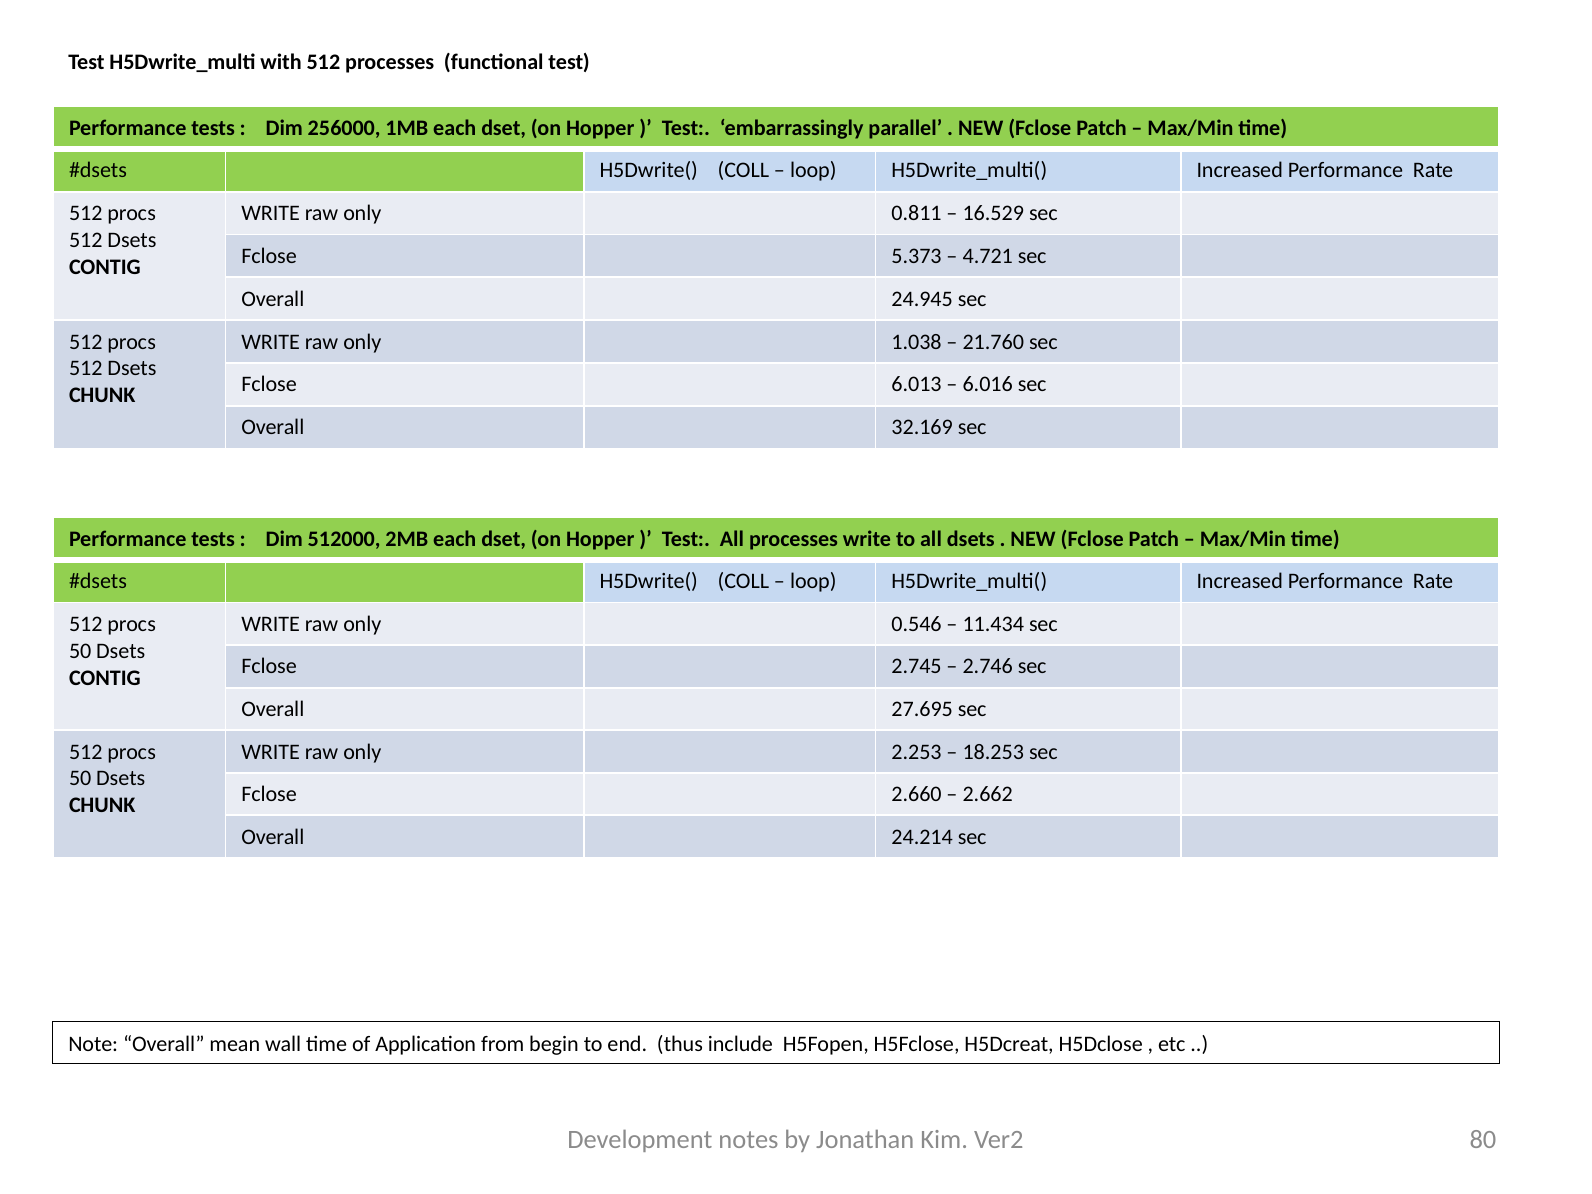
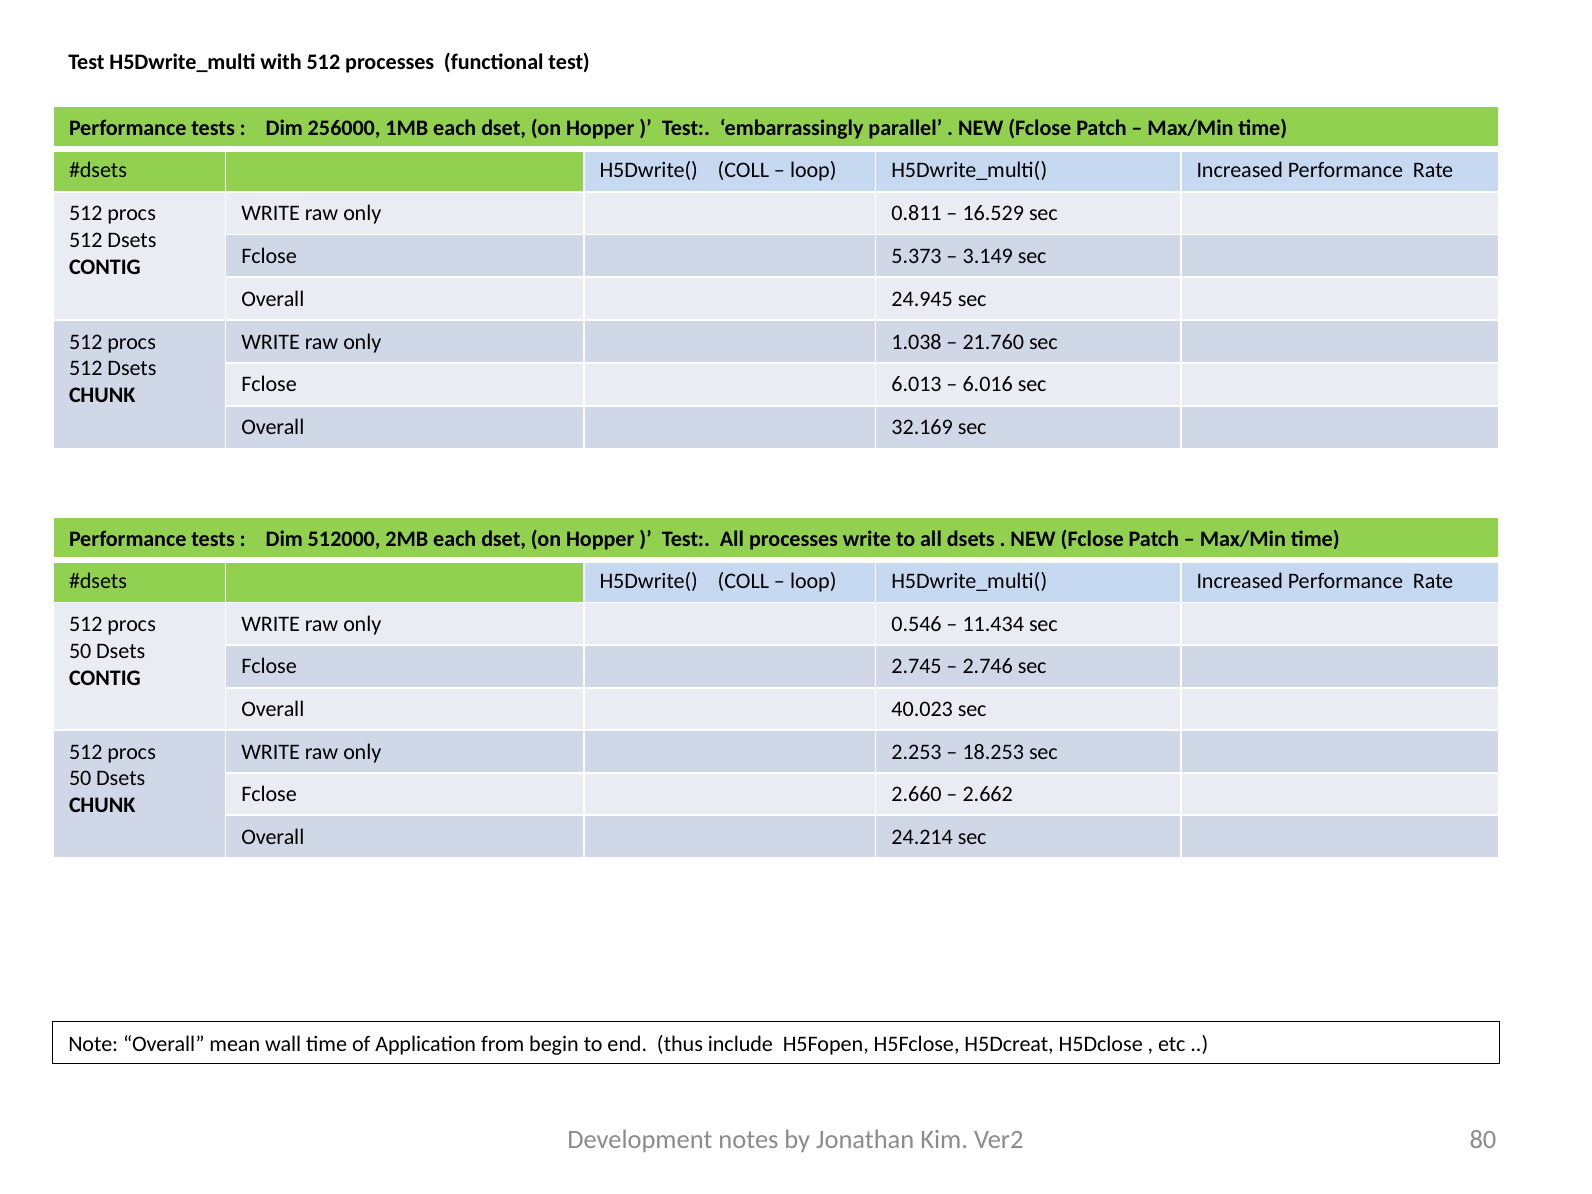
4.721: 4.721 -> 3.149 (988, 256)
27.695: 27.695 -> 40.023 (922, 709)
